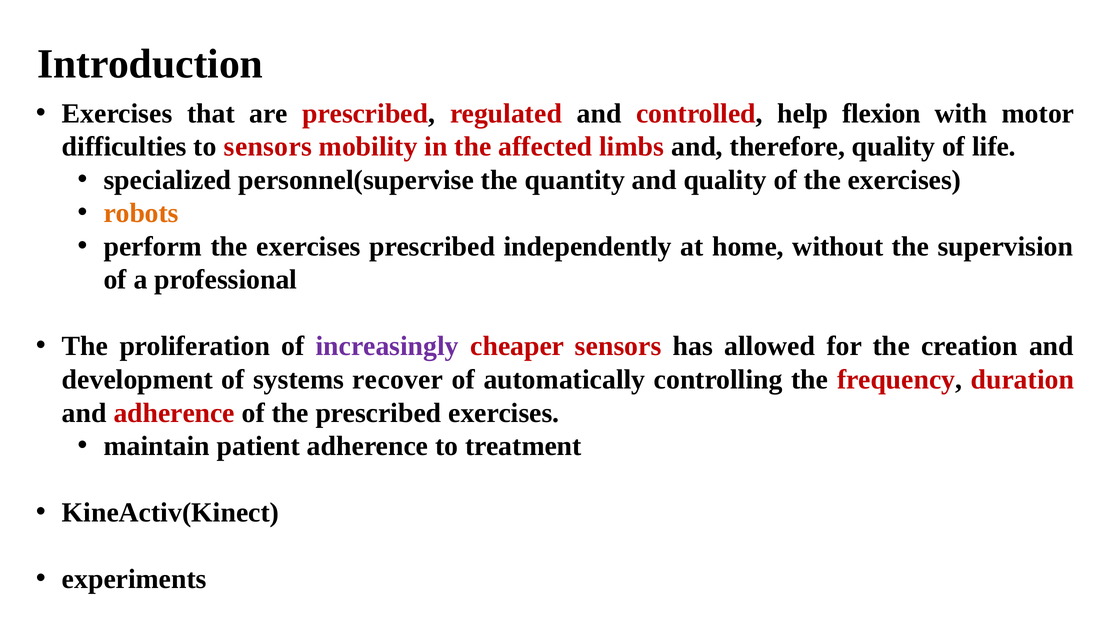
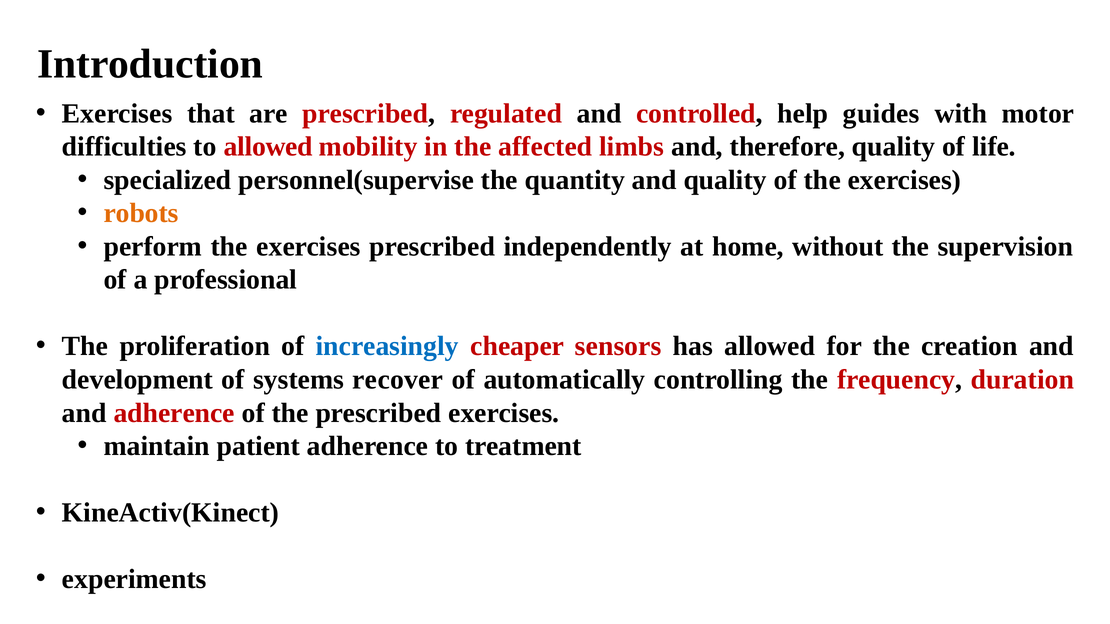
flexion: flexion -> guides (881, 113)
to sensors: sensors -> allowed (268, 147)
increasingly colour: purple -> blue (387, 347)
